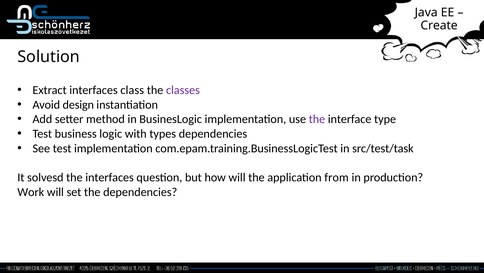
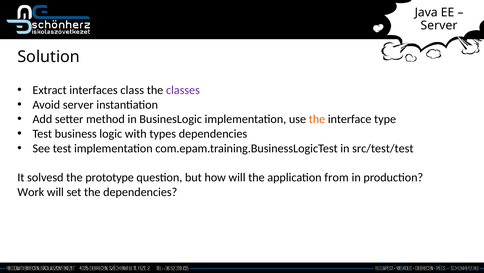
Create: Create -> Server (439, 26)
Avoid design: design -> server (78, 104)
the colour: purple -> orange (317, 119)
src/test/task: src/test/task -> src/test/test (383, 148)
the interfaces: interfaces -> prototype (110, 177)
